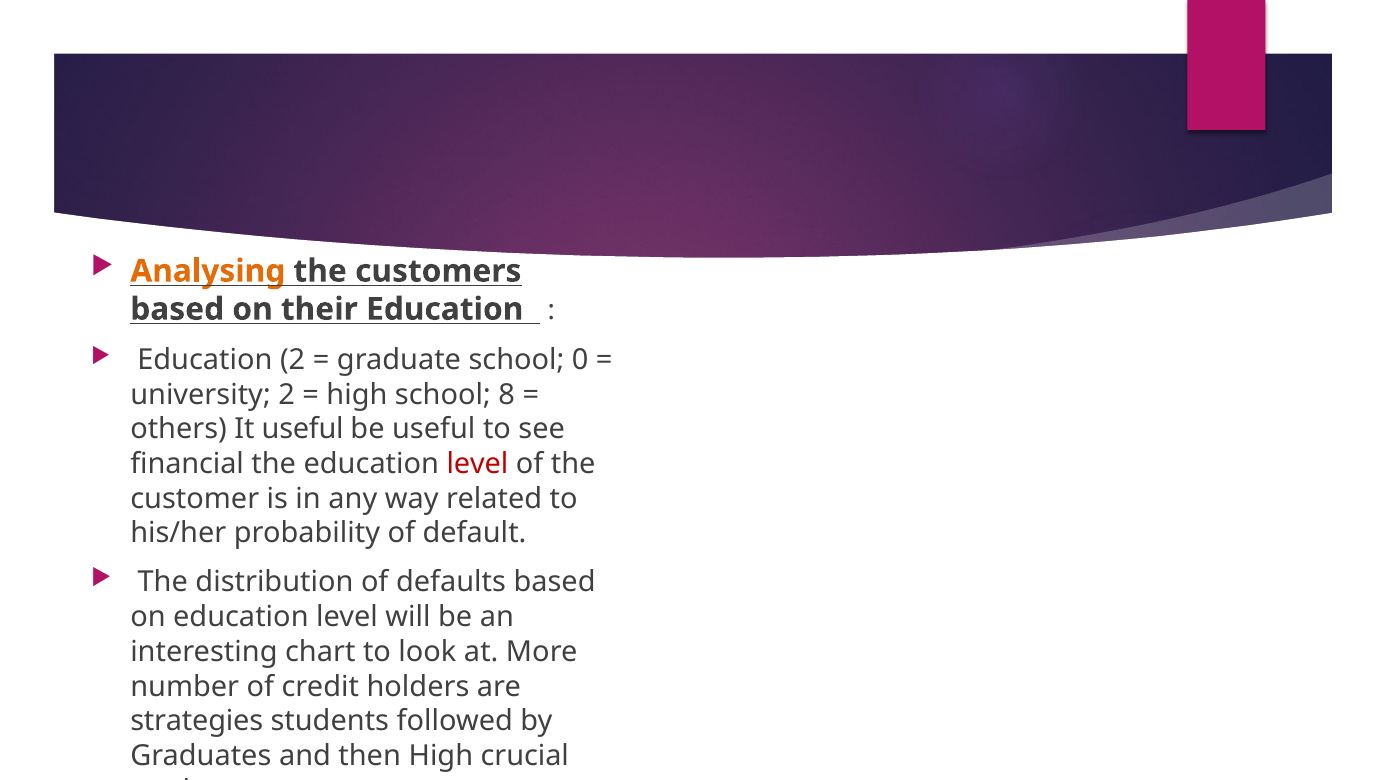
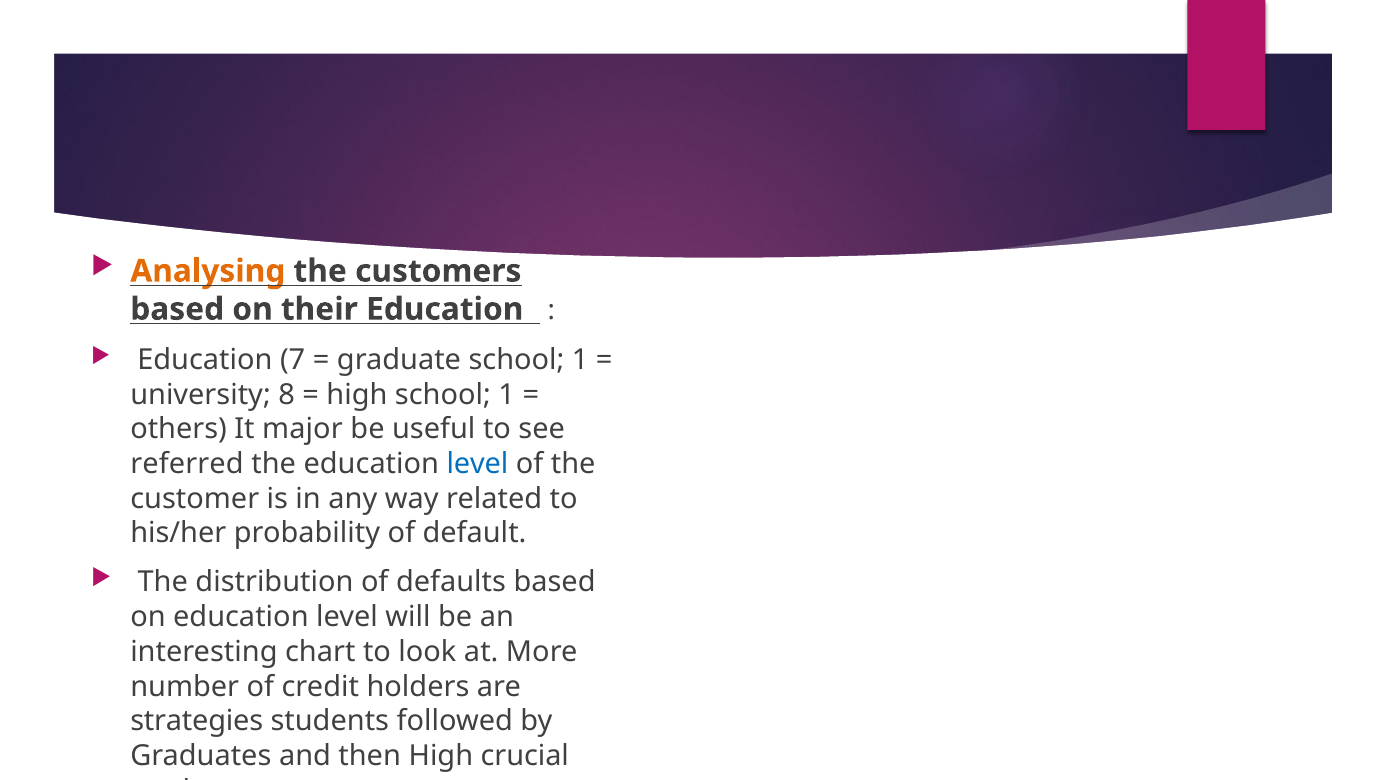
Education 2: 2 -> 7 (293, 360)
graduate school 0: 0 -> 1 (580, 360)
university 2: 2 -> 8 (287, 395)
high school 8: 8 -> 1 (507, 395)
It useful: useful -> major (302, 429)
financial: financial -> referred (187, 464)
level colour: red -> blue (477, 464)
